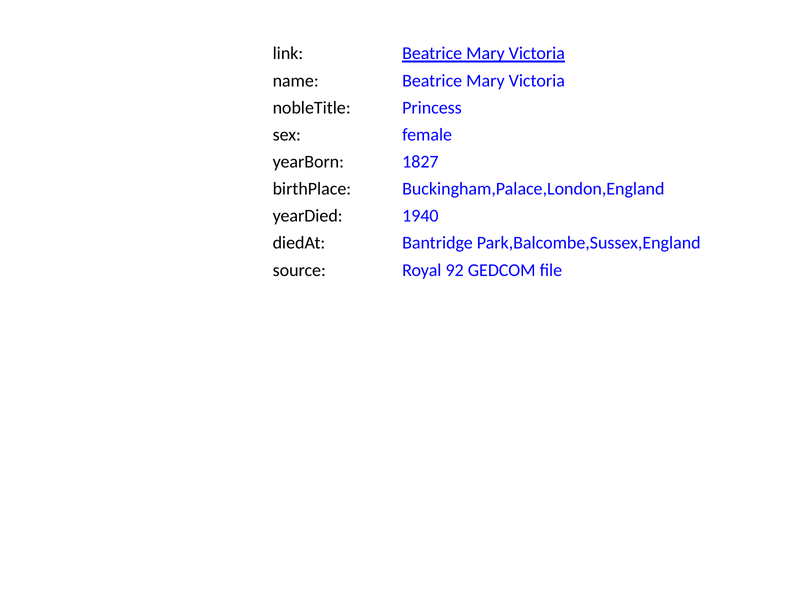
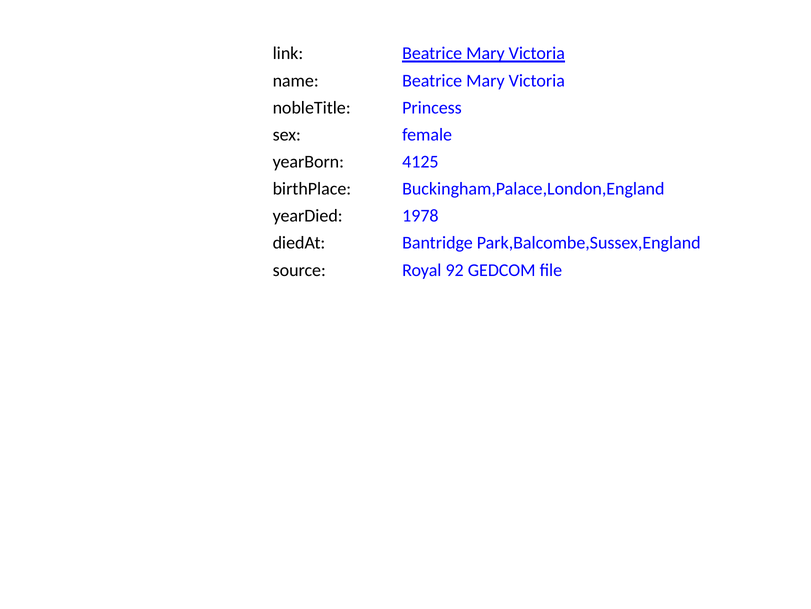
1827: 1827 -> 4125 (420, 162)
1940: 1940 -> 1978 (420, 216)
